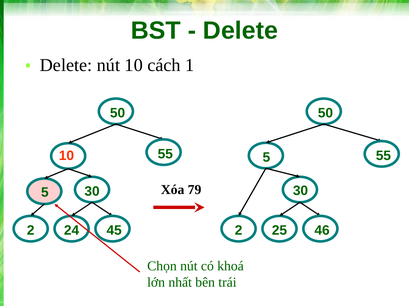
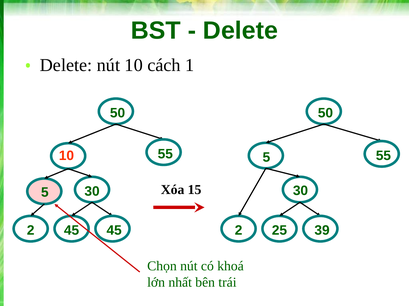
79: 79 -> 15 (195, 190)
2 24: 24 -> 45 (72, 231)
46: 46 -> 39 (322, 231)
